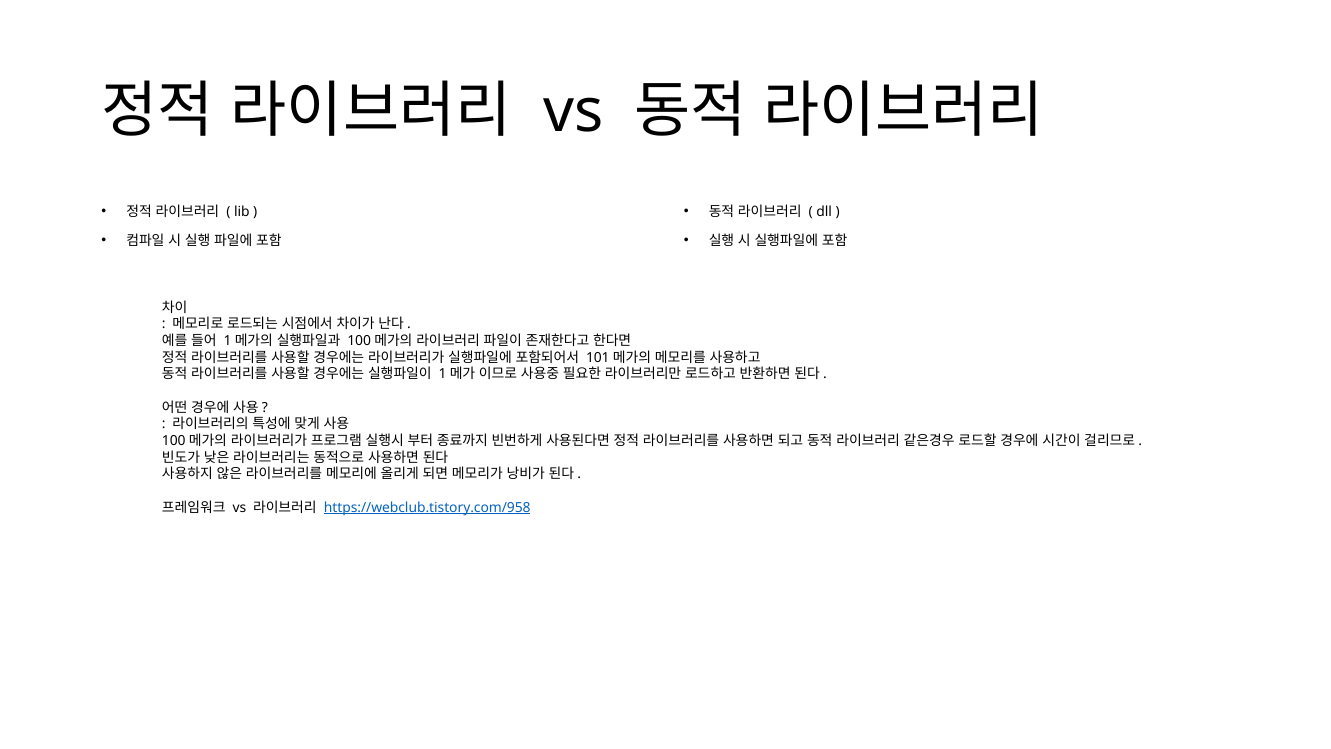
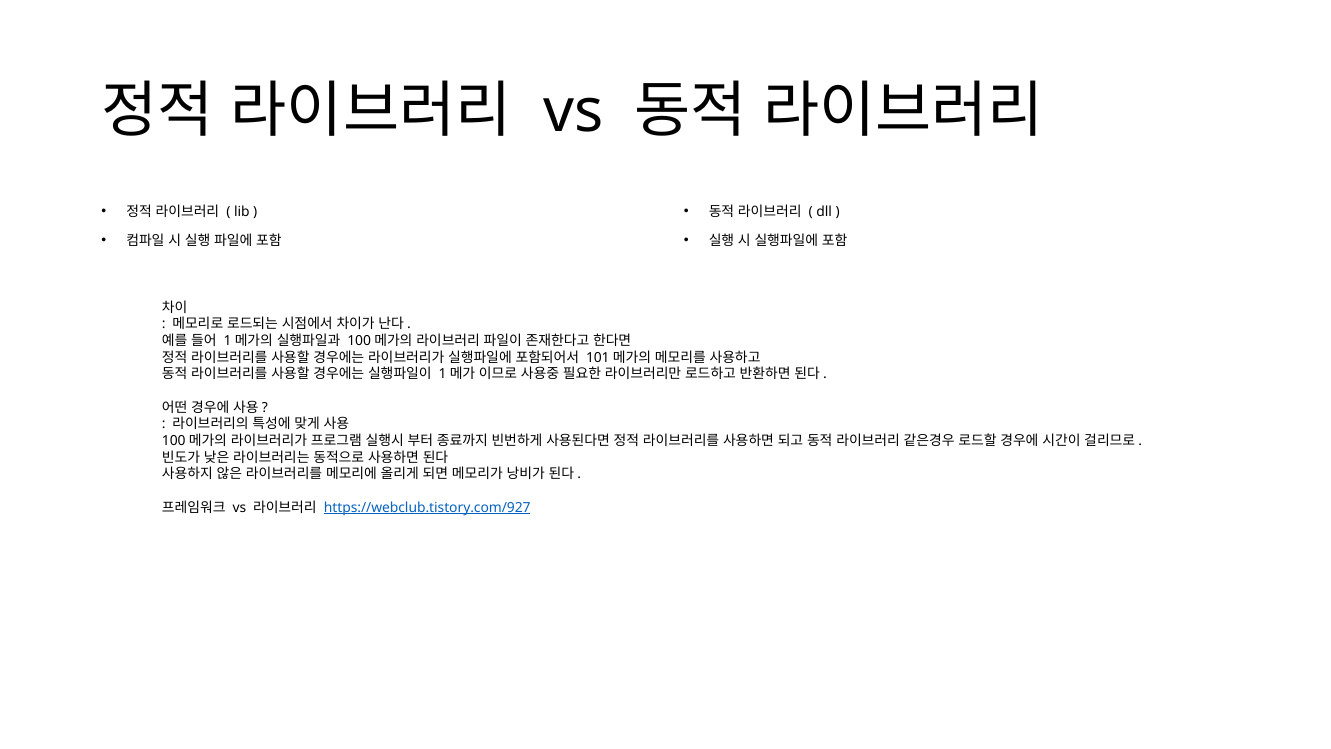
https://webclub.tistory.com/958: https://webclub.tistory.com/958 -> https://webclub.tistory.com/927 (427, 507)
